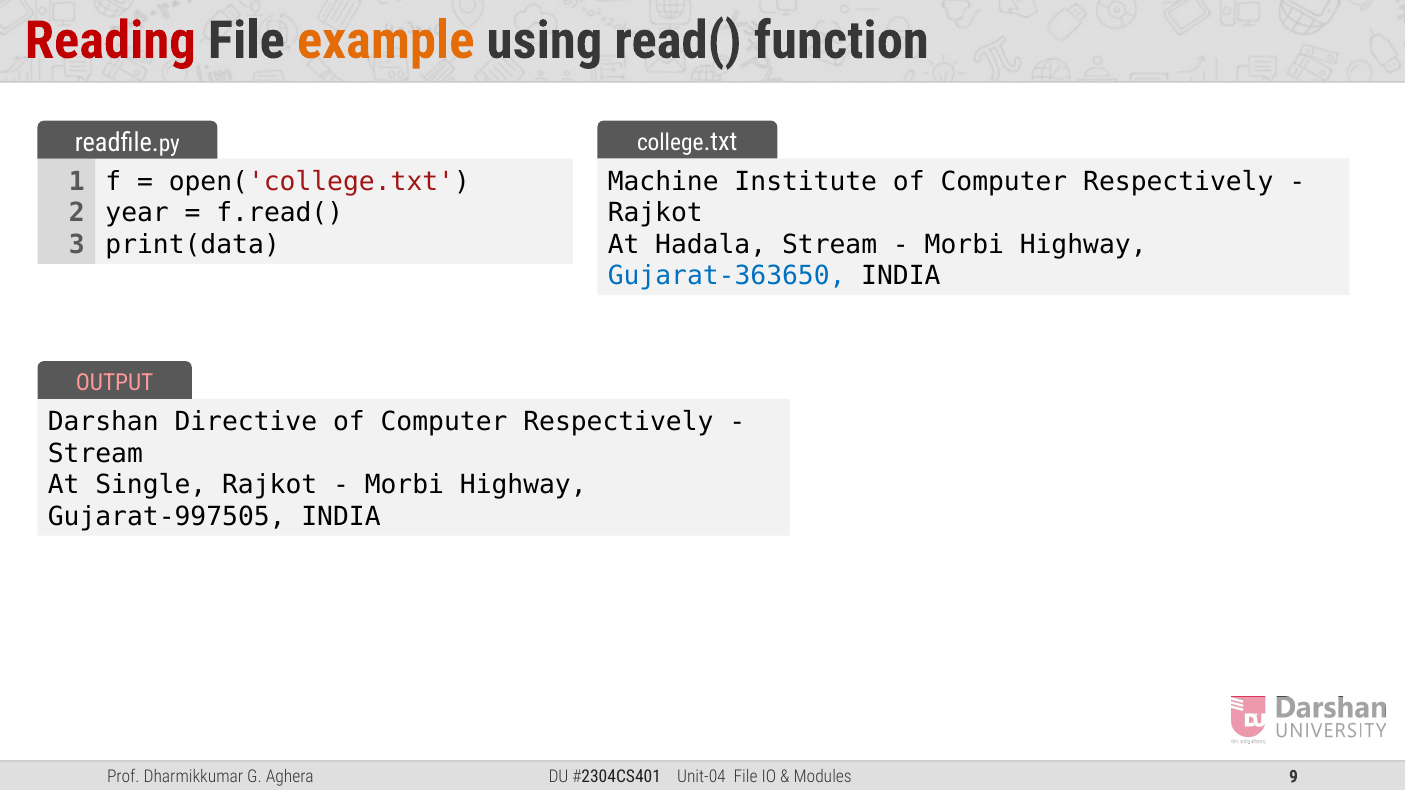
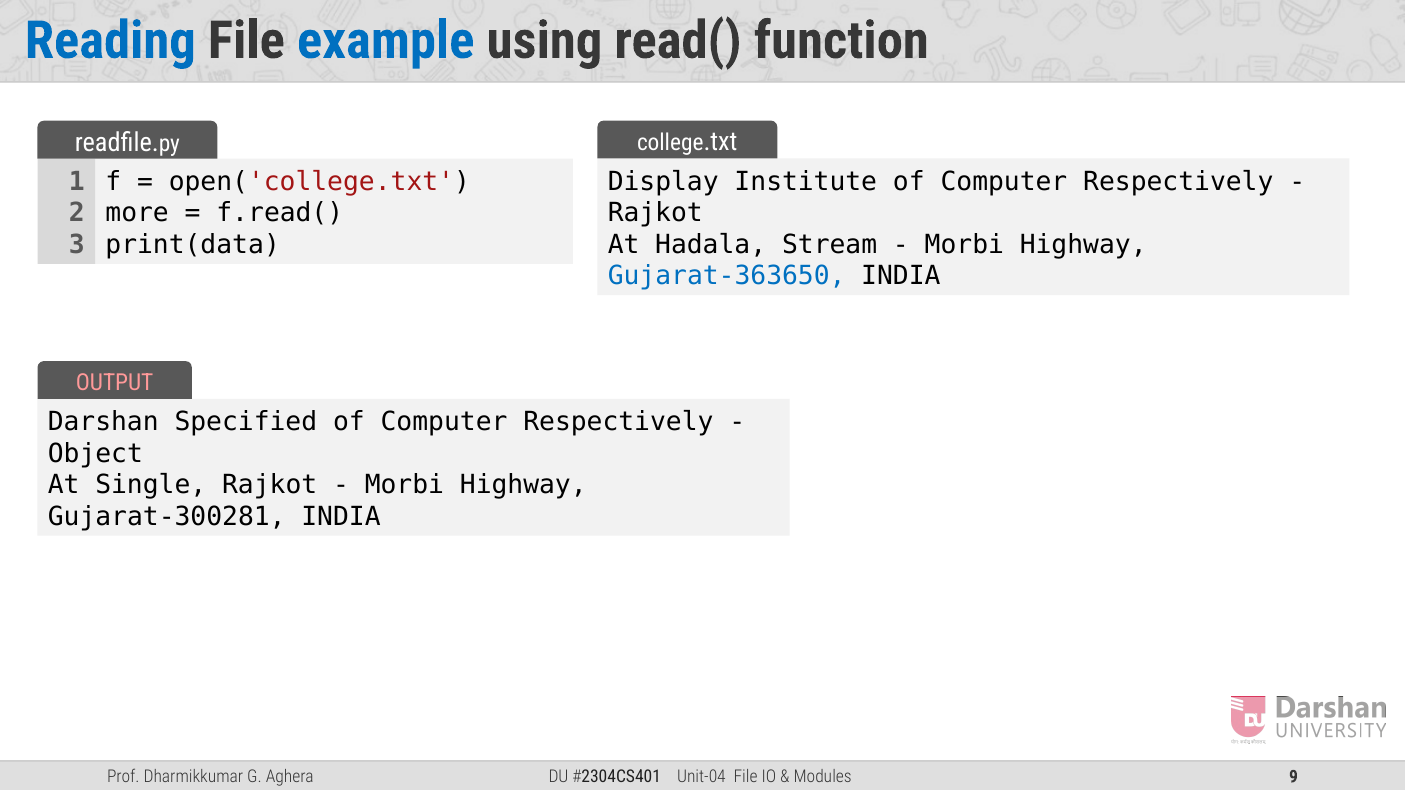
Reading colour: red -> blue (110, 41)
example colour: orange -> blue (386, 41)
Machine: Machine -> Display (663, 181)
year: year -> more (137, 213)
Directive: Directive -> Specified (246, 422)
Stream: Stream -> Object (95, 454)
Gujarat-997505: Gujarat-997505 -> Gujarat-300281 (167, 517)
